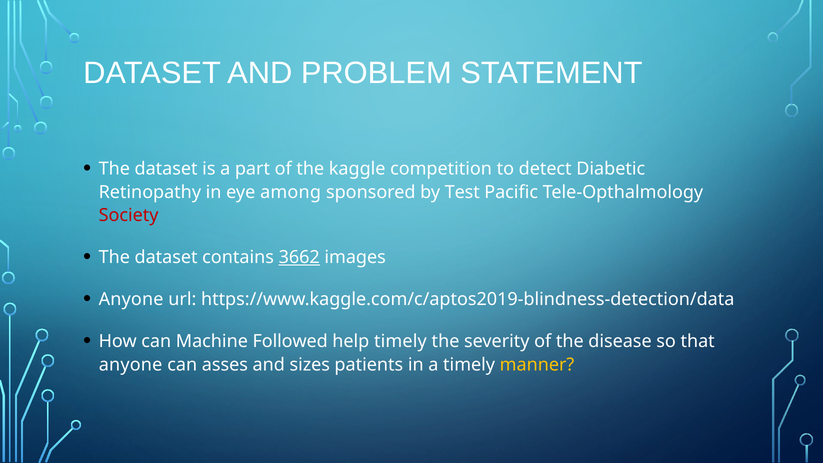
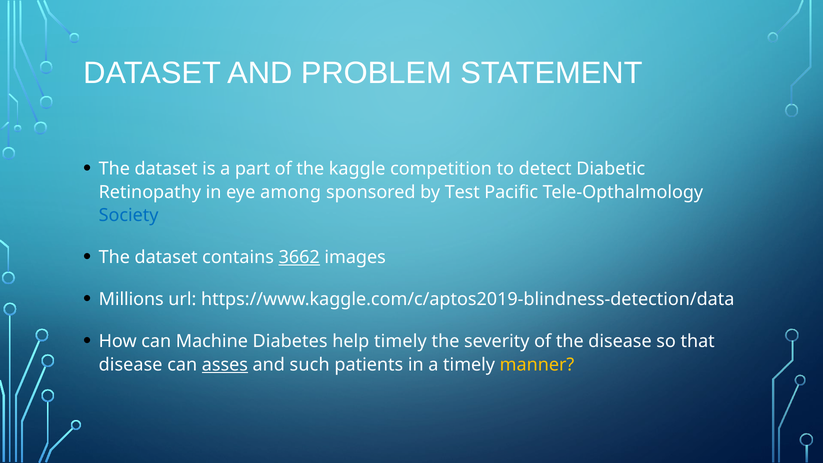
Society colour: red -> blue (129, 215)
Anyone: Anyone -> Millions (131, 299)
Followed: Followed -> Diabetes (290, 341)
anyone: anyone -> disease (131, 365)
asses underline: none -> present (225, 365)
sizes: sizes -> such (310, 365)
